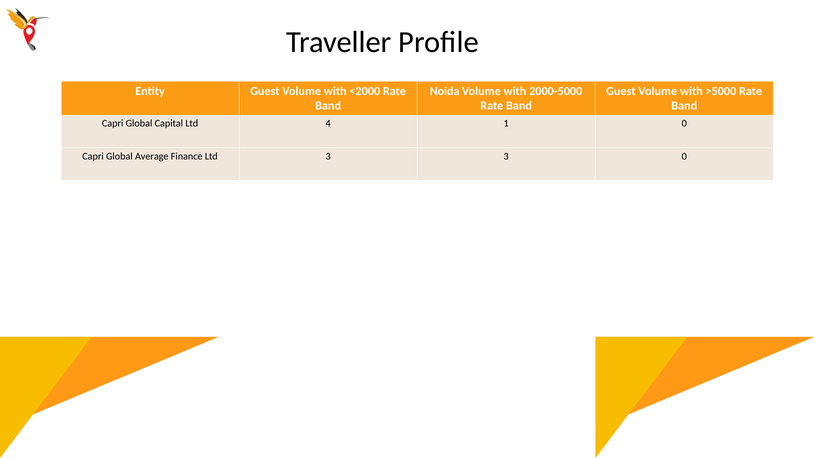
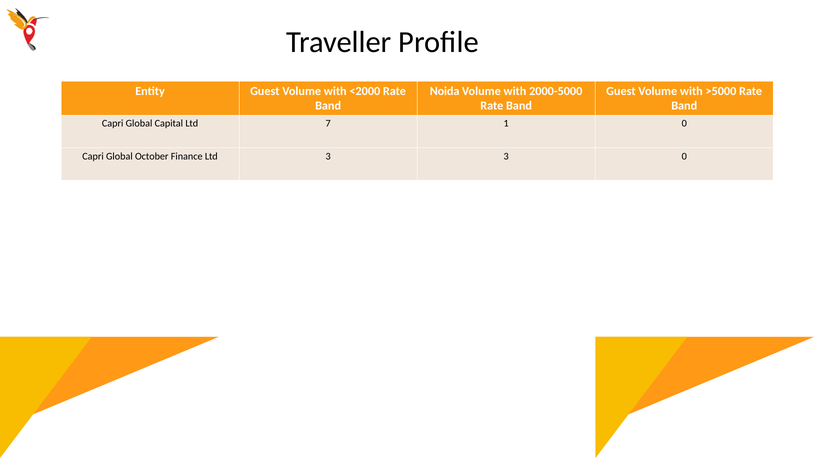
4: 4 -> 7 (328, 124)
Average: Average -> October (152, 156)
